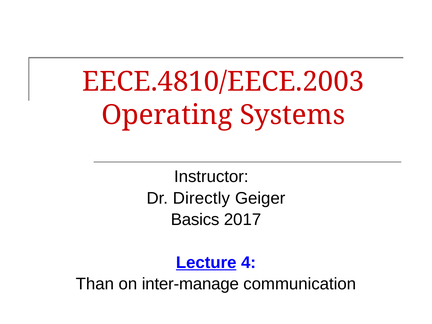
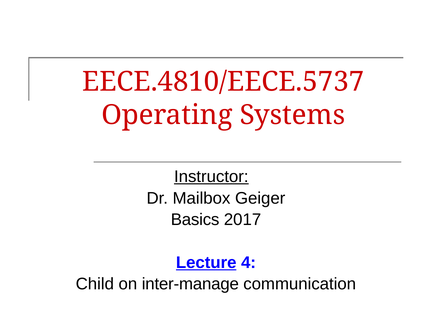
EECE.4810/EECE.2003: EECE.4810/EECE.2003 -> EECE.4810/EECE.5737 (223, 82)
Instructor underline: none -> present (211, 177)
Directly: Directly -> Mailbox (201, 198)
Than: Than -> Child (95, 284)
